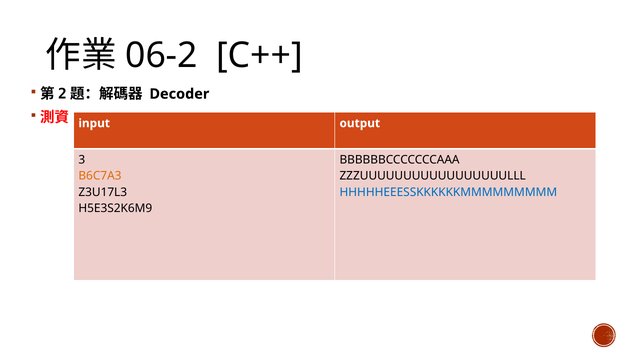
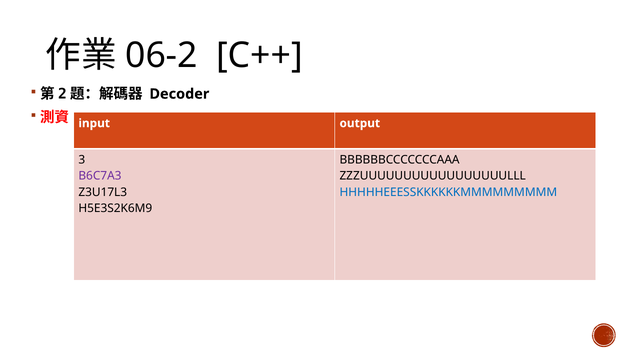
B6C7A3 colour: orange -> purple (100, 176)
